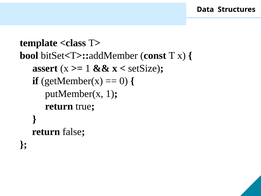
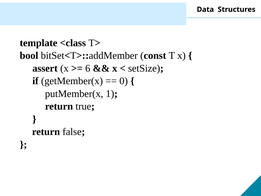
1: 1 -> 6 (88, 68)
